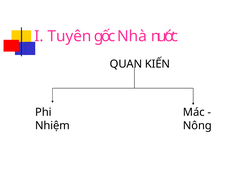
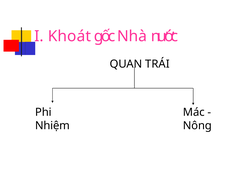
Tuyên: Tuyên -> Khoát (69, 36)
KIẾN: KIẾN -> TRÁI (157, 64)
